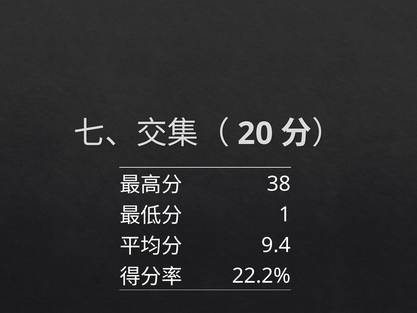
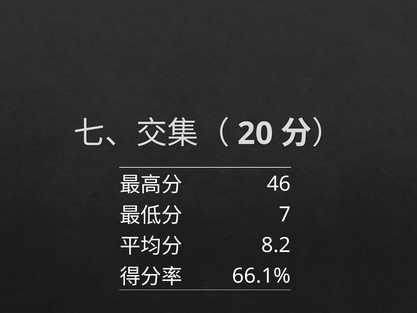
38: 38 -> 46 (279, 184)
1: 1 -> 7 (285, 215)
9.4: 9.4 -> 8.2 (276, 245)
22.2%: 22.2% -> 66.1% (261, 276)
